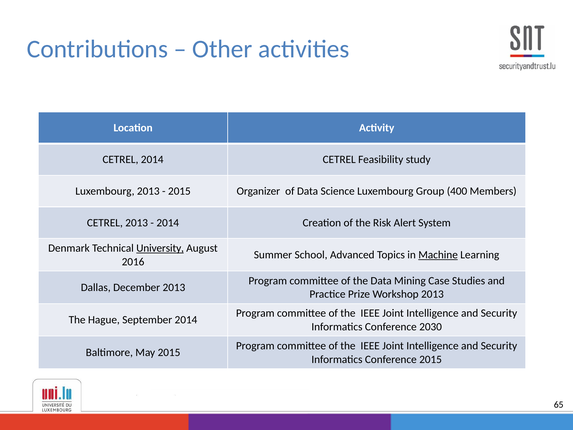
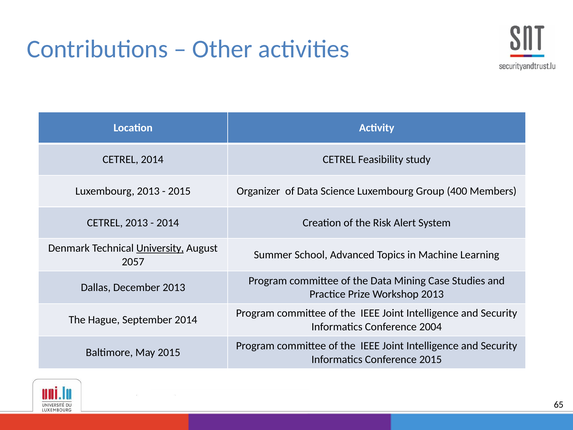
Machine underline: present -> none (438, 255)
2016: 2016 -> 2057 (133, 262)
2030: 2030 -> 2004 (431, 327)
